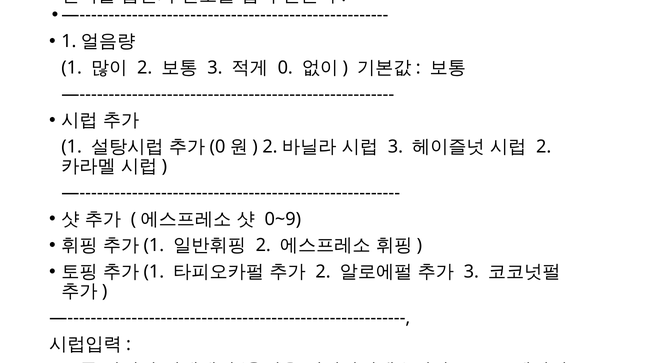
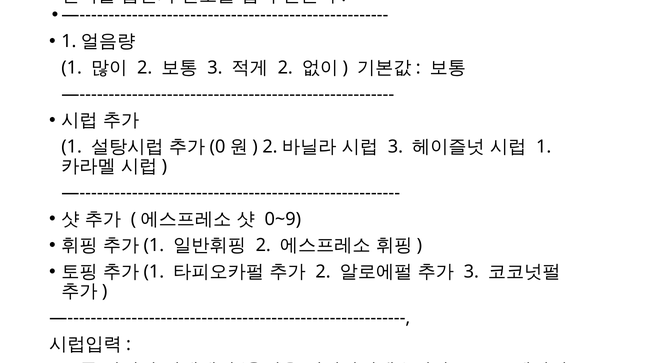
0: 0 -> 2 (285, 68)
2: 2 -> 1 (544, 147)
